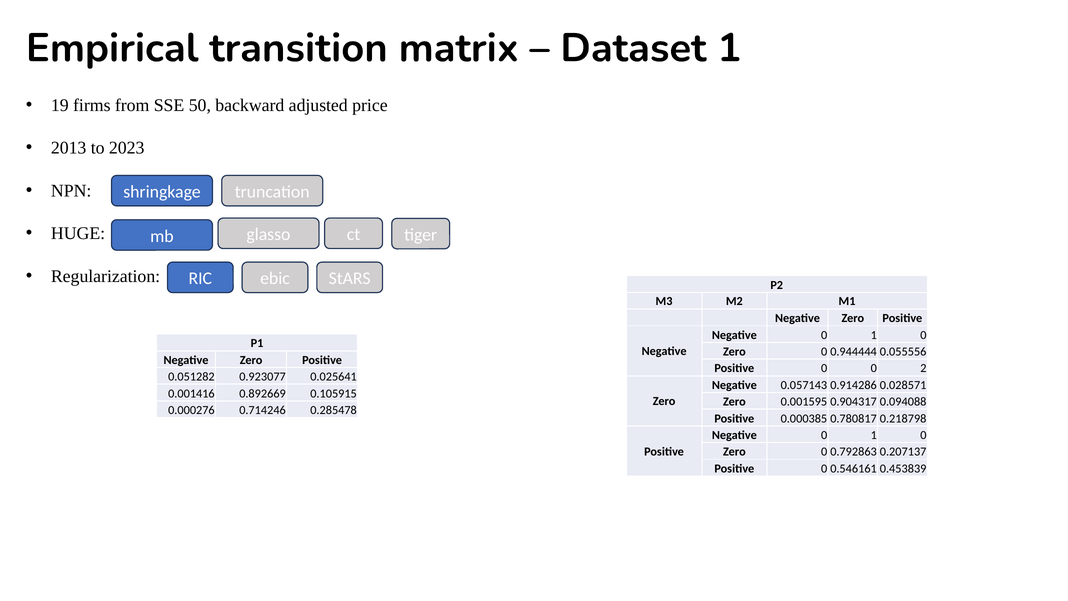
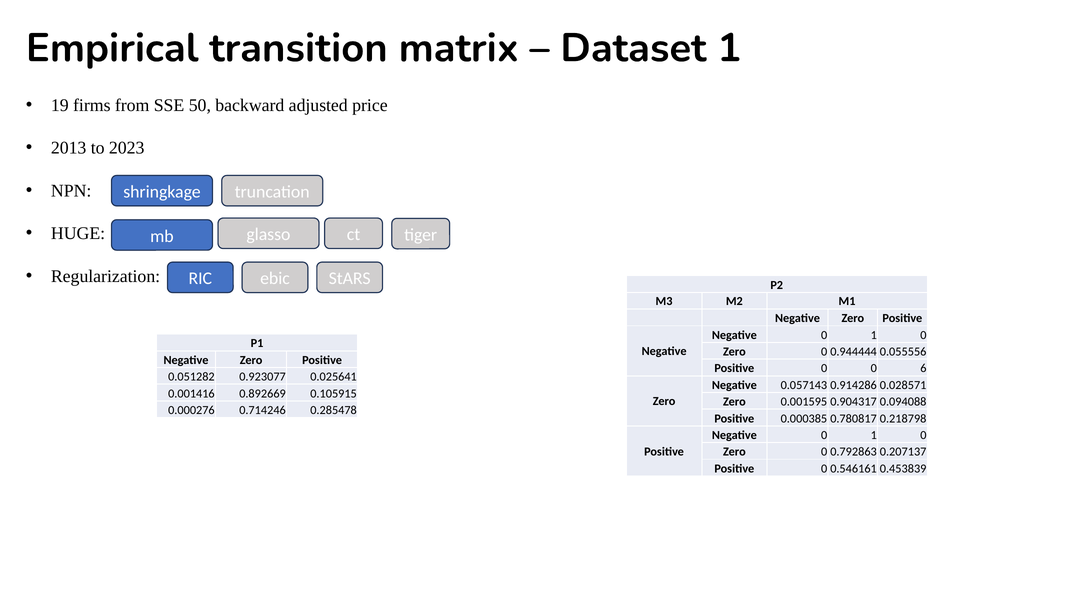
2: 2 -> 6 (923, 368)
